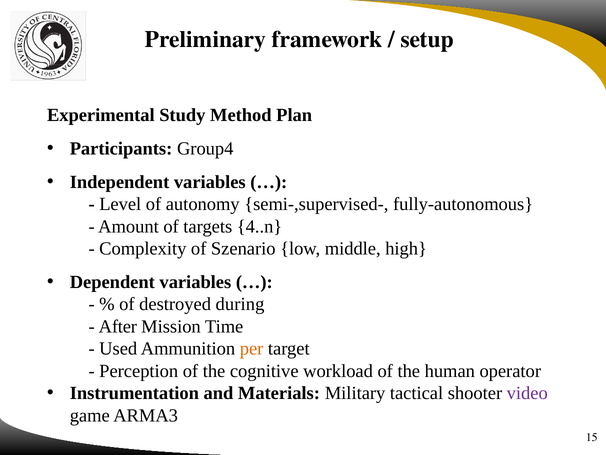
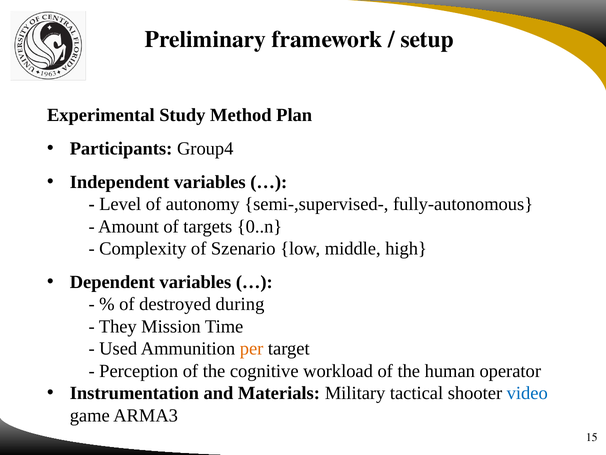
4..n: 4..n -> 0..n (260, 226)
After: After -> They (118, 326)
video colour: purple -> blue (527, 393)
